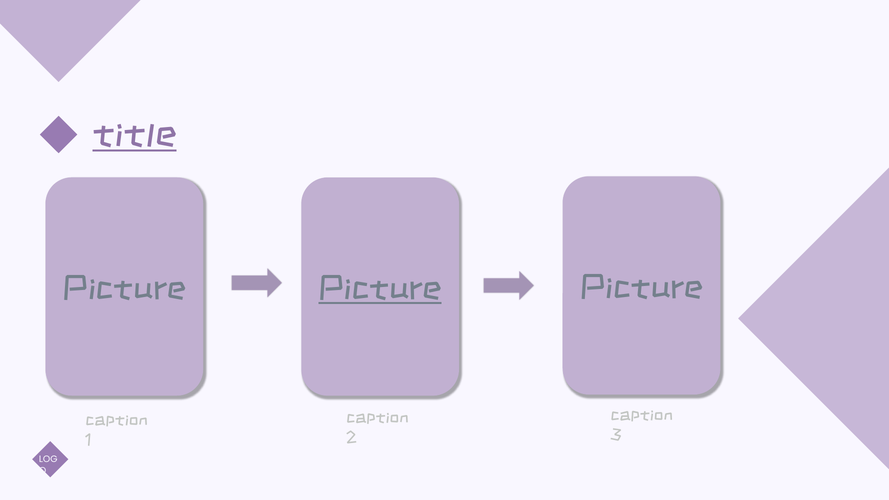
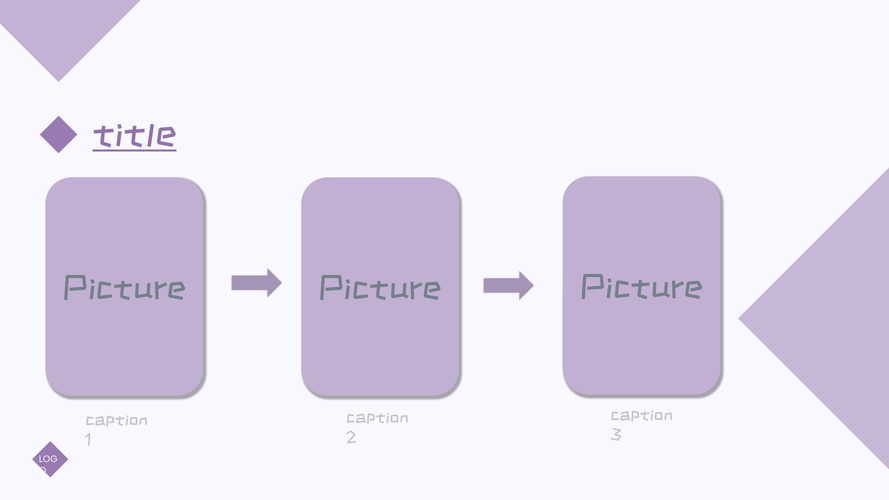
Picture underline: present -> none (380, 289)
